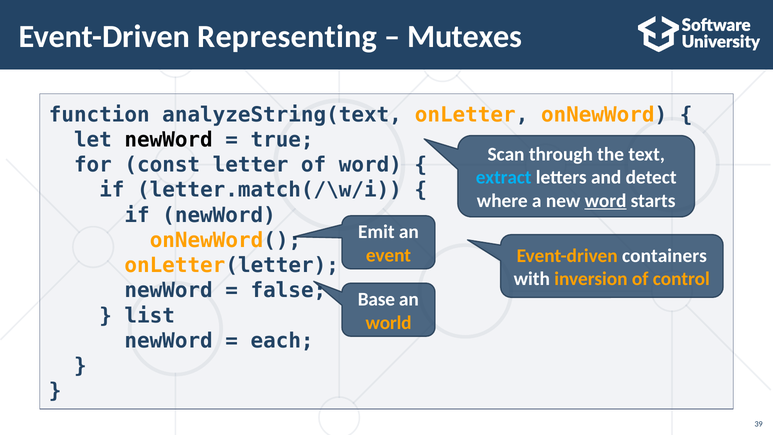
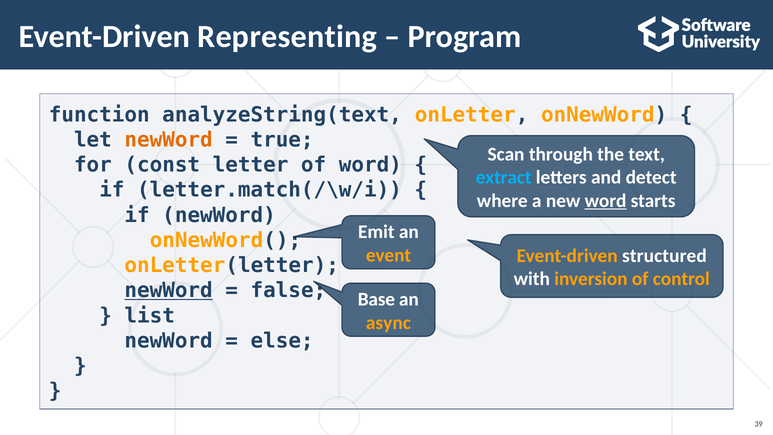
Mutexes: Mutexes -> Program (464, 37)
newWord colour: black -> orange (169, 140)
containers: containers -> structured (664, 256)
newWord underline: none -> present (169, 290)
world: world -> async (388, 323)
each: each -> else (282, 341)
